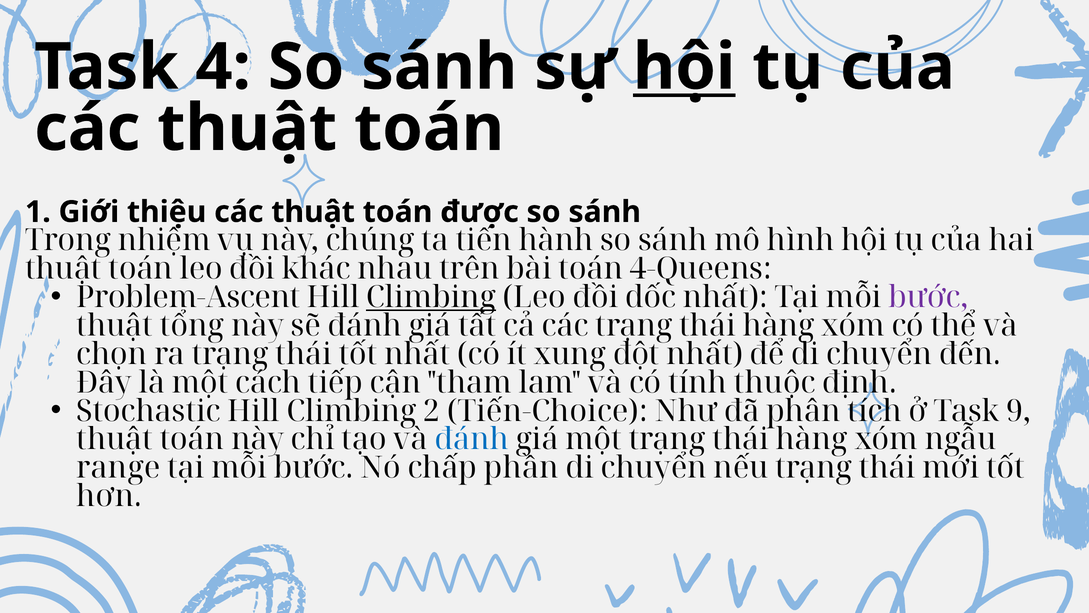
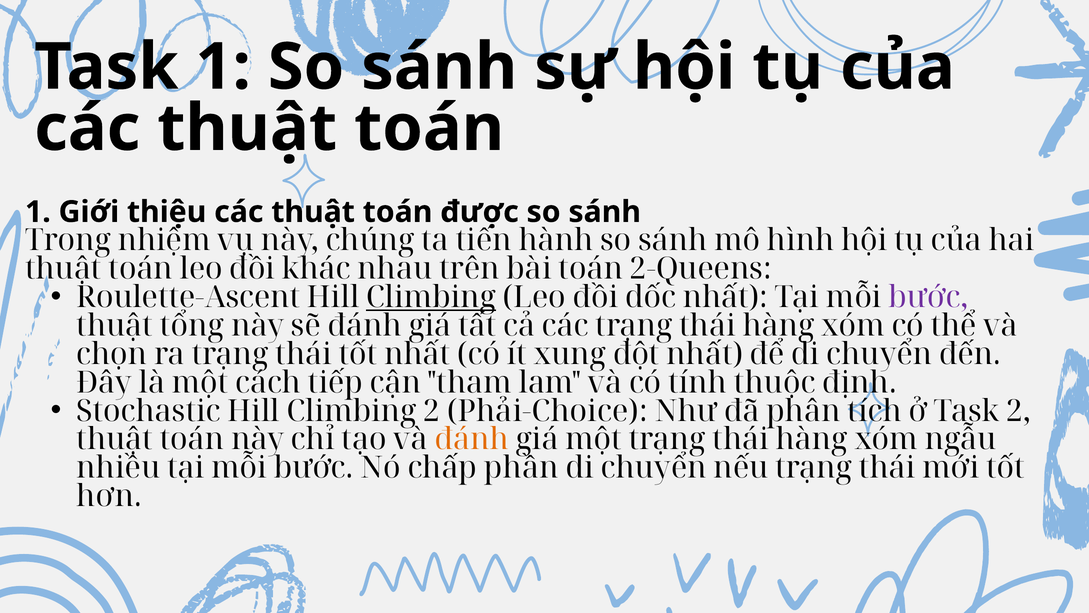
Task 4: 4 -> 1 (223, 67)
hội underline: present -> none (684, 67)
4-Queens: 4-Queens -> 2-Queens (701, 269)
Problem-Ascent: Problem-Ascent -> Roulette-Ascent (188, 297)
Tiến-Choice: Tiến-Choice -> Phải-Choice (547, 411)
Task 9: 9 -> 2 (1019, 411)
đánh colour: blue -> orange (472, 439)
range: range -> nhiều (118, 468)
